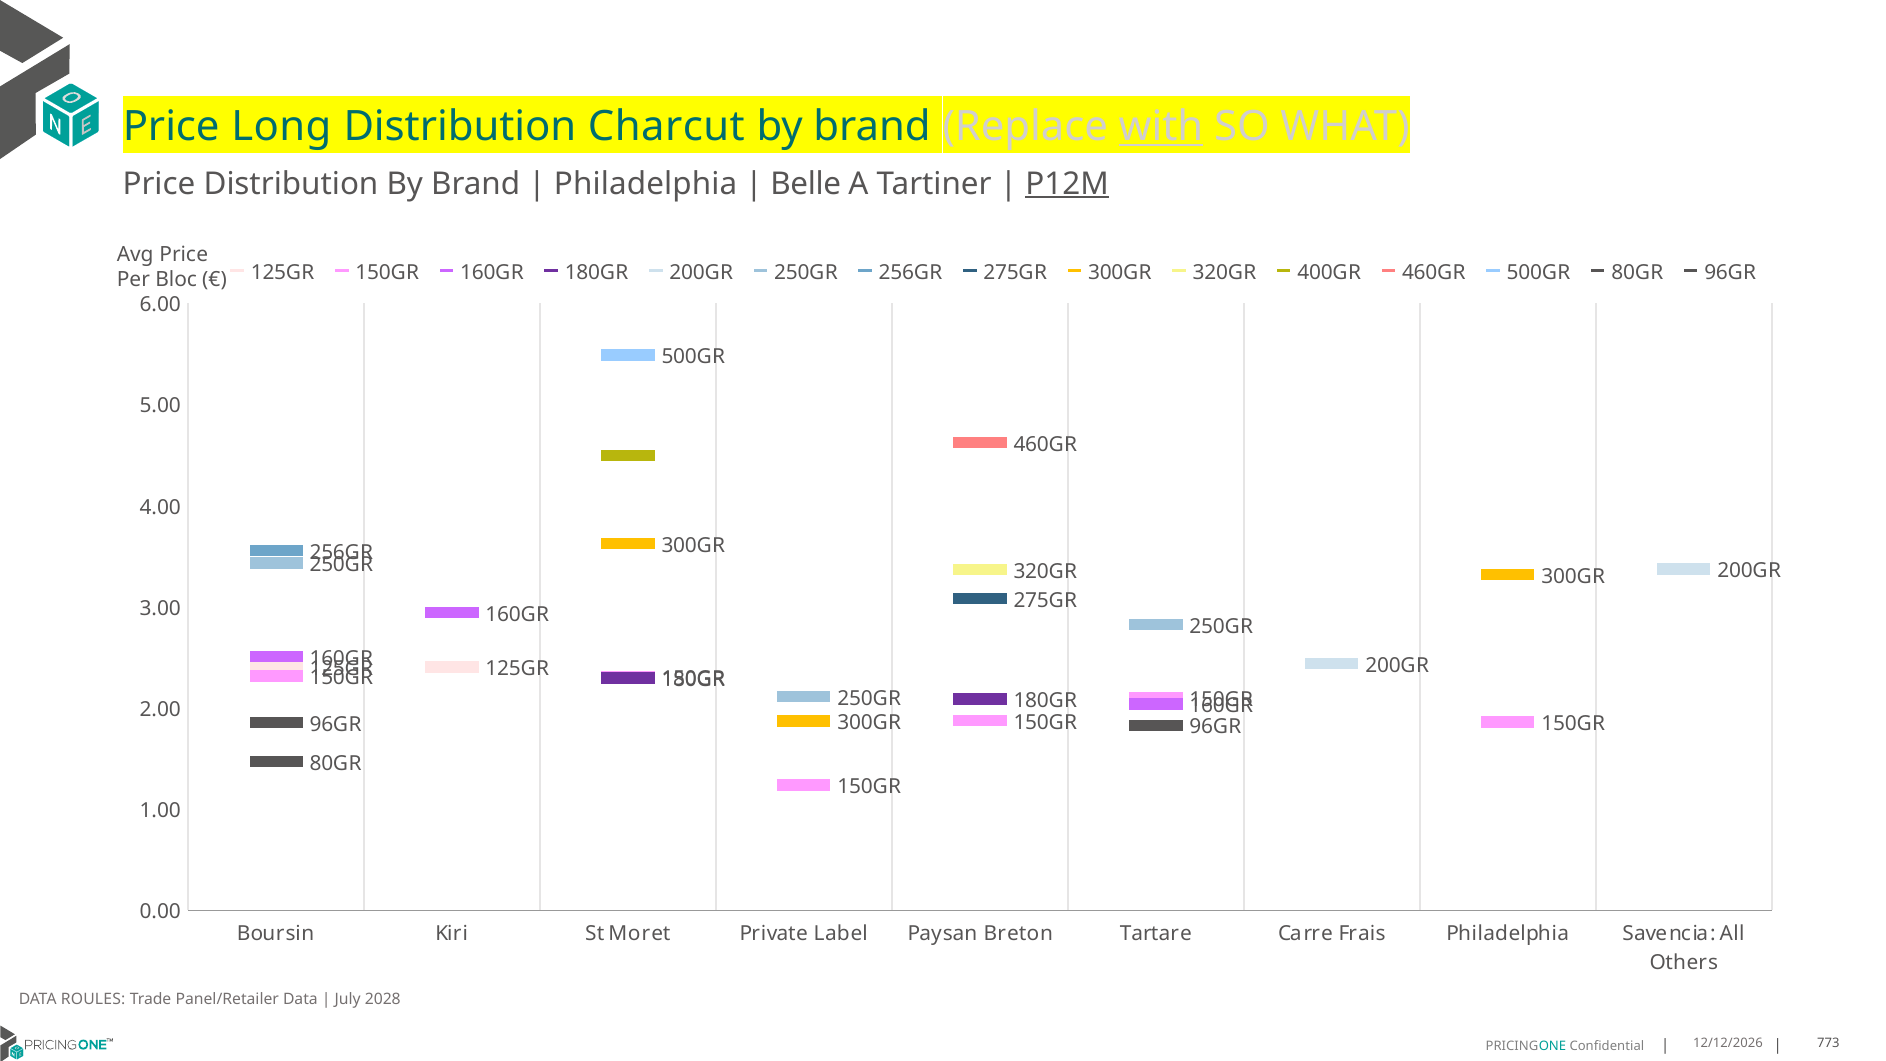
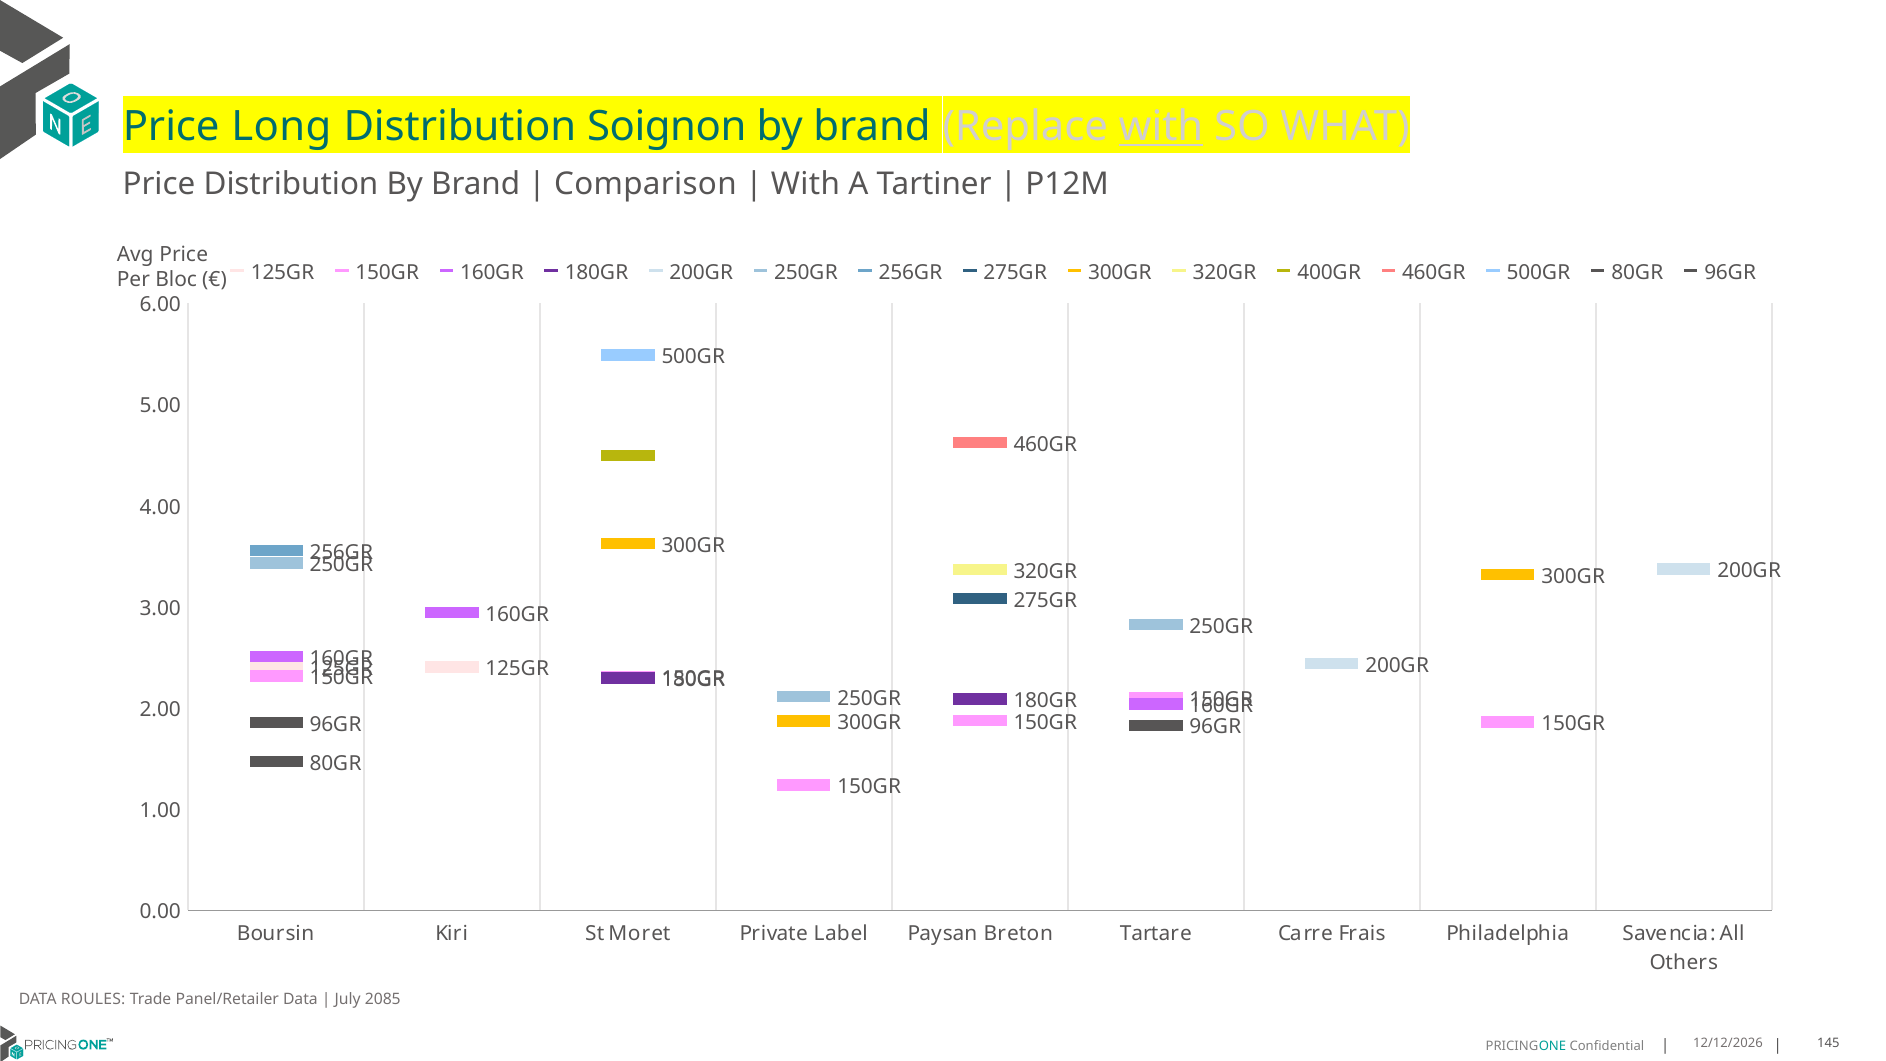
Charcut: Charcut -> Soignon (667, 127)
Philadelphia: Philadelphia -> Comparison (645, 184)
Belle: Belle -> With (805, 184)
P12M underline: present -> none (1067, 184)
2028: 2028 -> 2085 (383, 999)
773: 773 -> 145 (1828, 1043)
